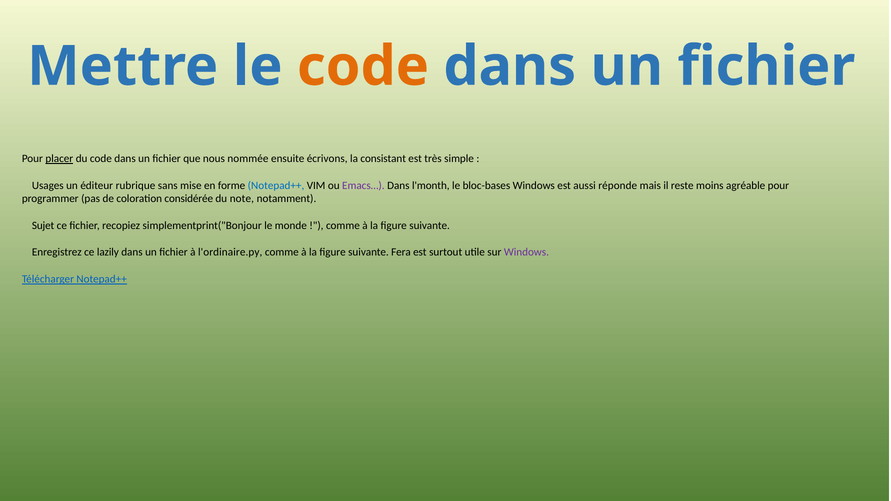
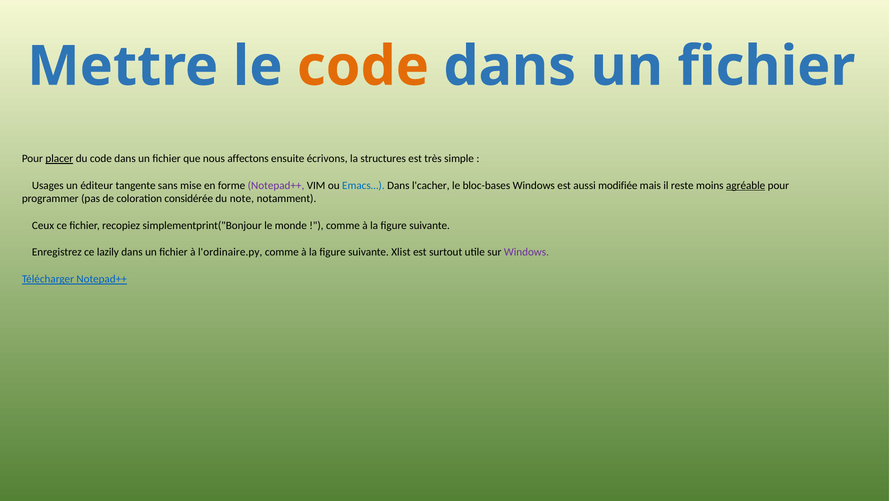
nommée: nommée -> affectons (248, 159)
consistant: consistant -> structures (383, 159)
rubrique: rubrique -> tangente (136, 185)
Notepad++ colour: blue -> purple (276, 185)
Emacs… colour: purple -> blue (363, 185)
l'month: l'month -> l'cacher (431, 185)
réponde: réponde -> modifiée (618, 185)
agréable underline: none -> present (746, 185)
Sujet: Sujet -> Ceux (43, 226)
Fera: Fera -> Xlist (401, 252)
